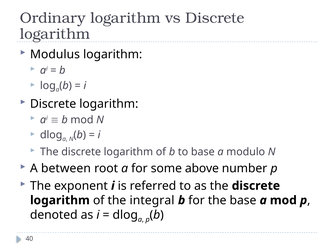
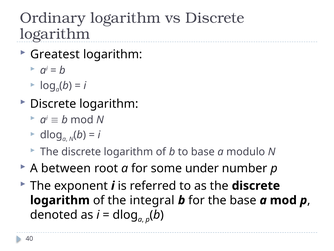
Modulus: Modulus -> Greatest (55, 54)
above: above -> under (202, 168)
